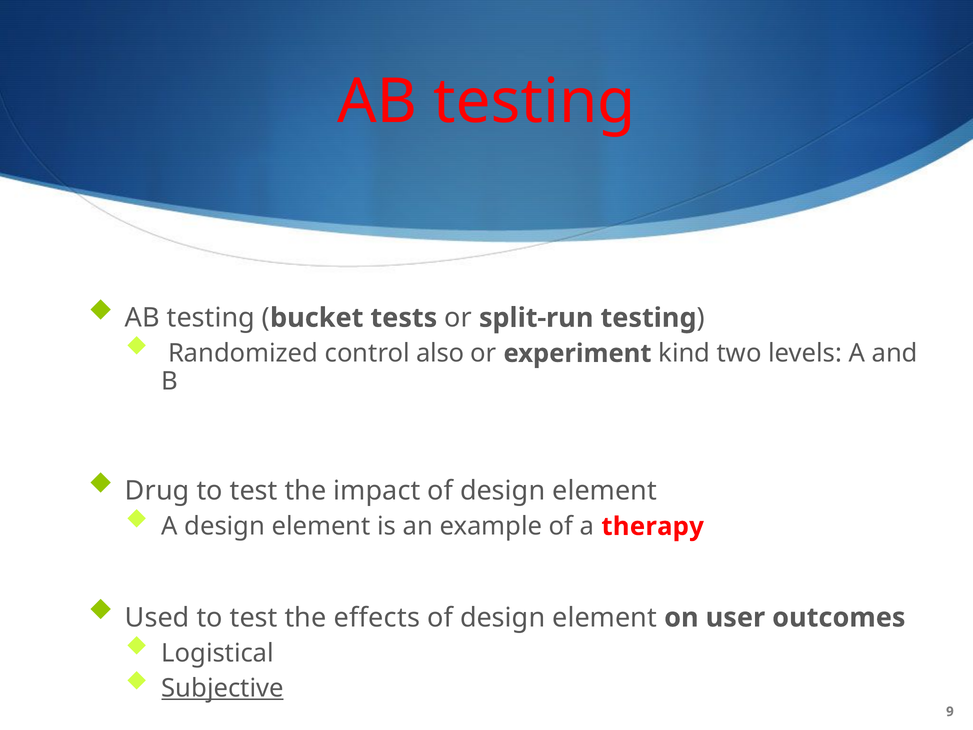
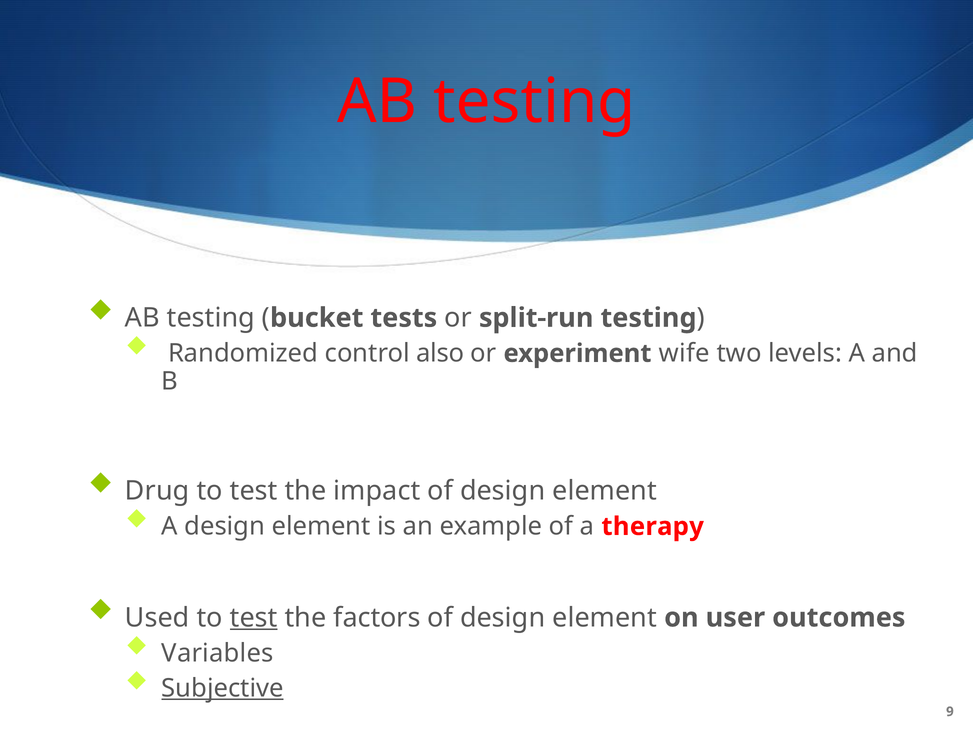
kind: kind -> wife (684, 353)
test underline: none -> present (254, 617)
effects: effects -> factors (377, 617)
Logistical: Logistical -> Variables (218, 653)
